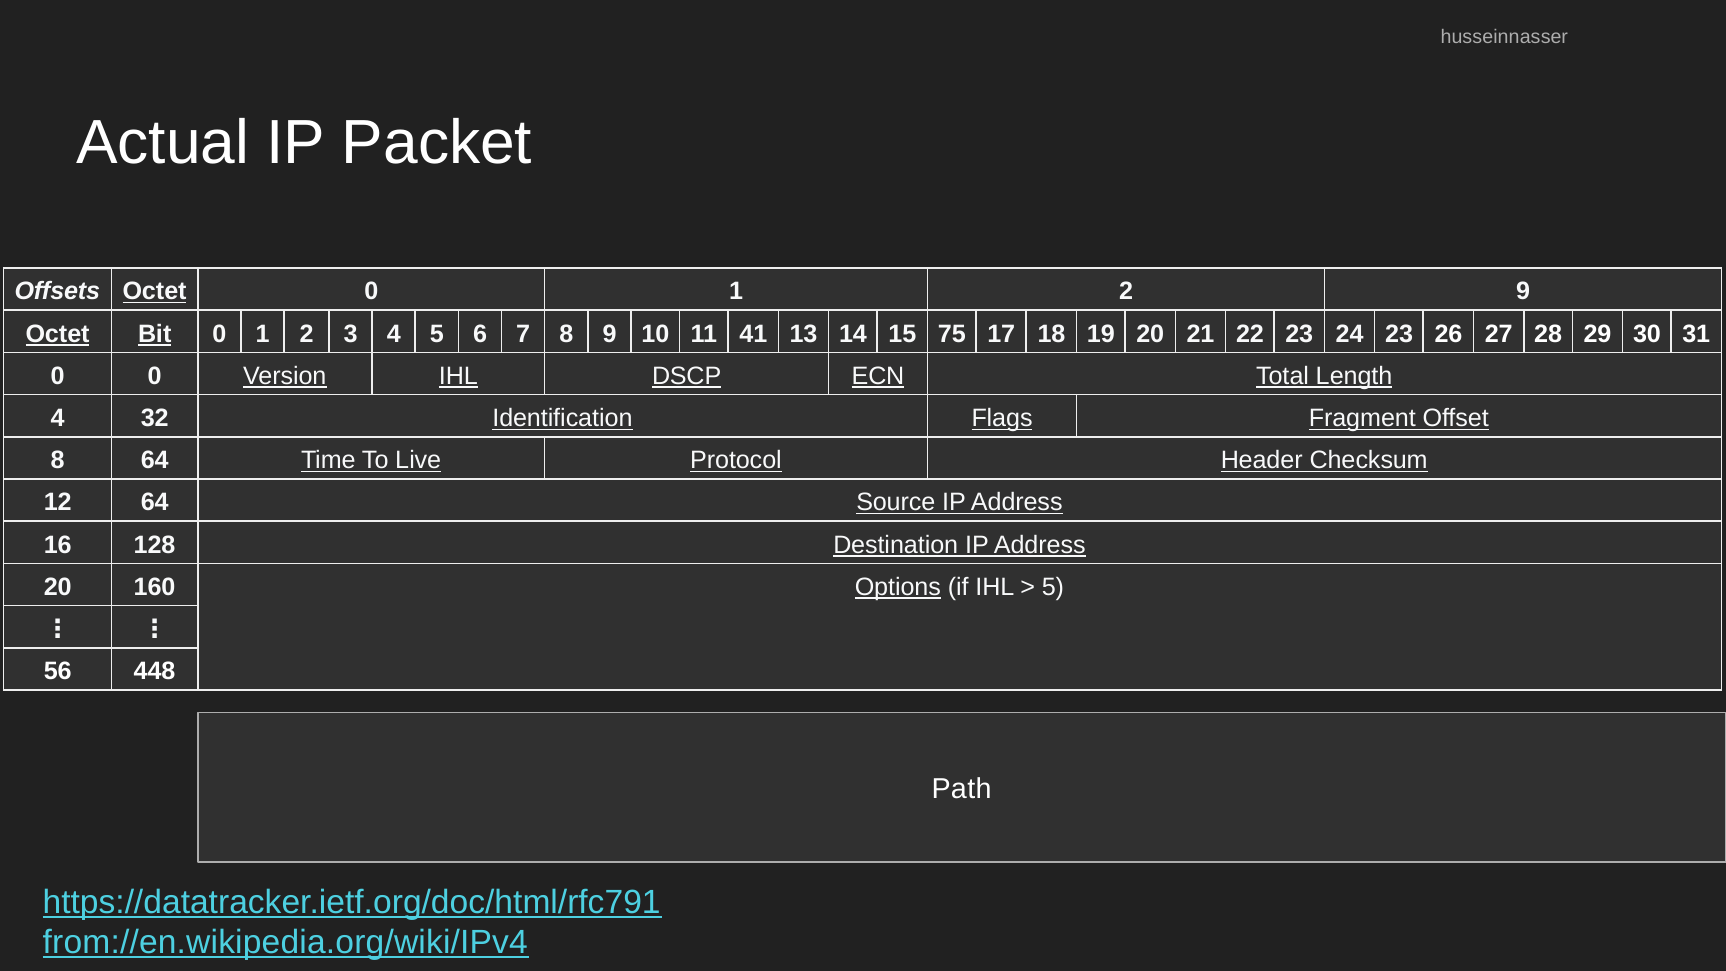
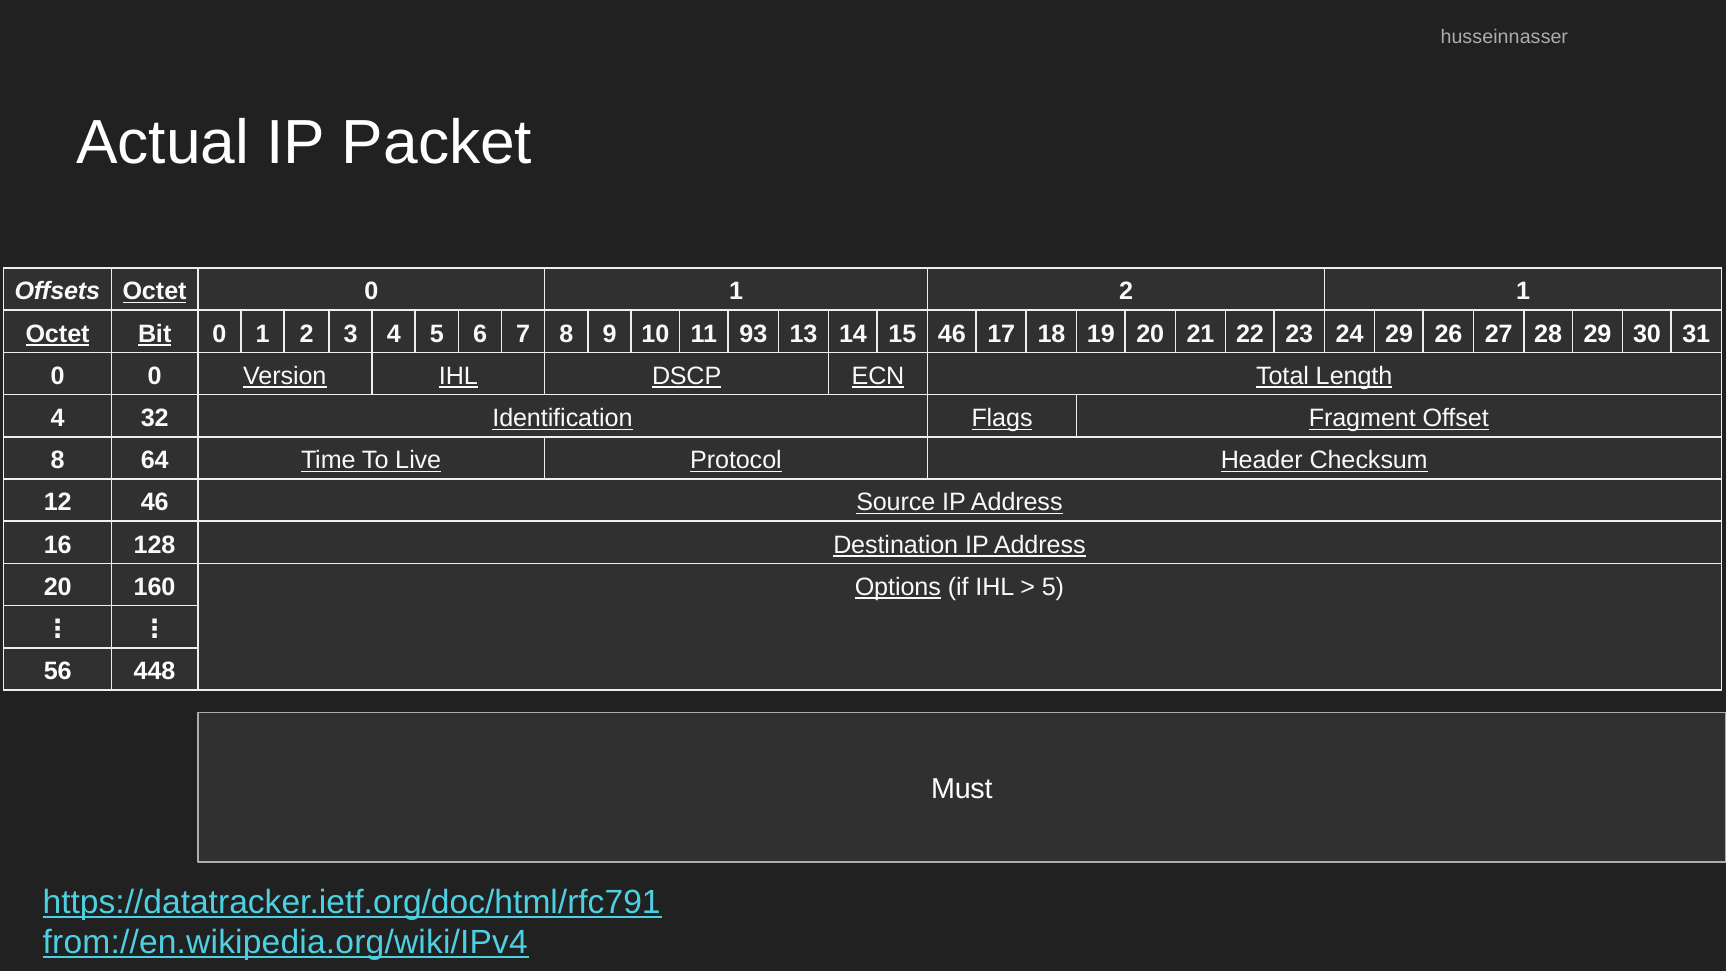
2 9: 9 -> 1 (1523, 292)
41: 41 -> 93 (753, 334)
15 75: 75 -> 46 (952, 334)
24 23: 23 -> 29 (1399, 334)
12 64: 64 -> 46 (155, 503)
Path: Path -> Must (962, 789)
